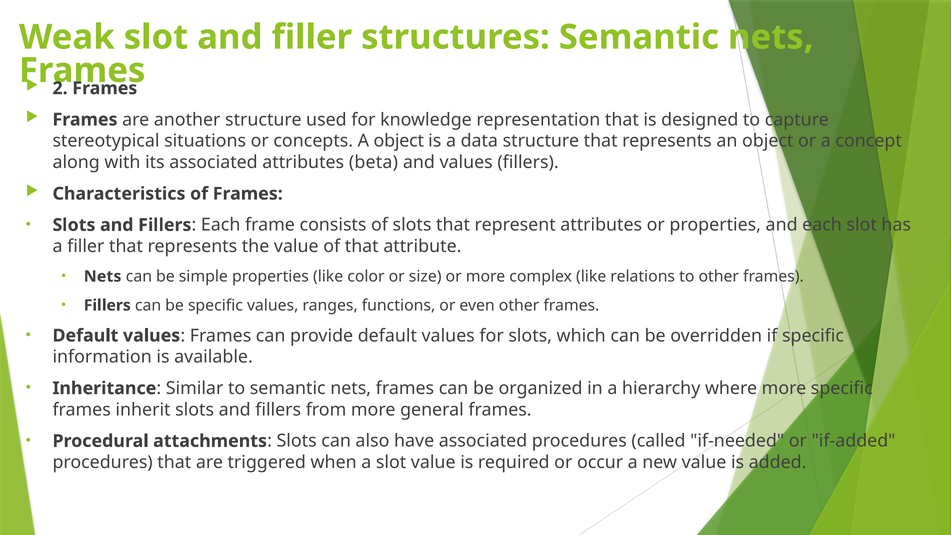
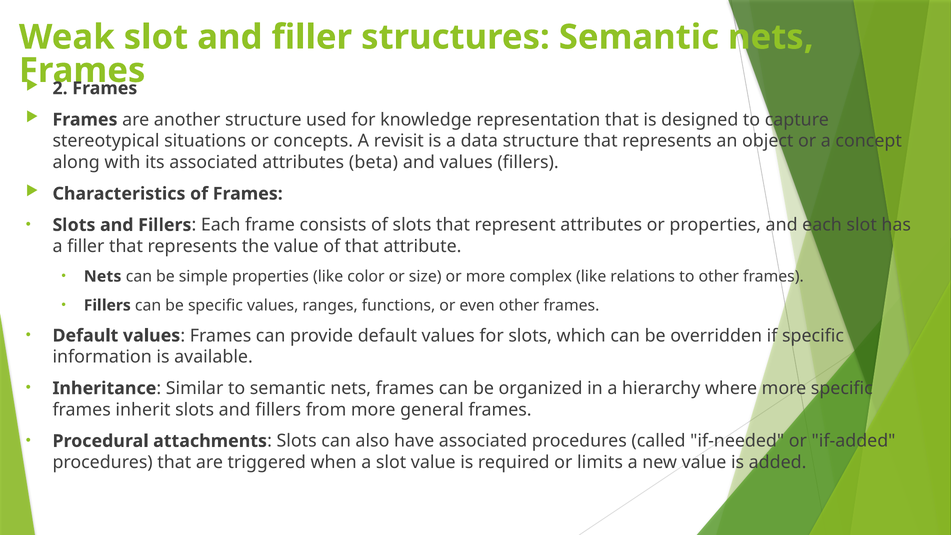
A object: object -> revisit (399, 141)
occur: occur -> limits (600, 462)
